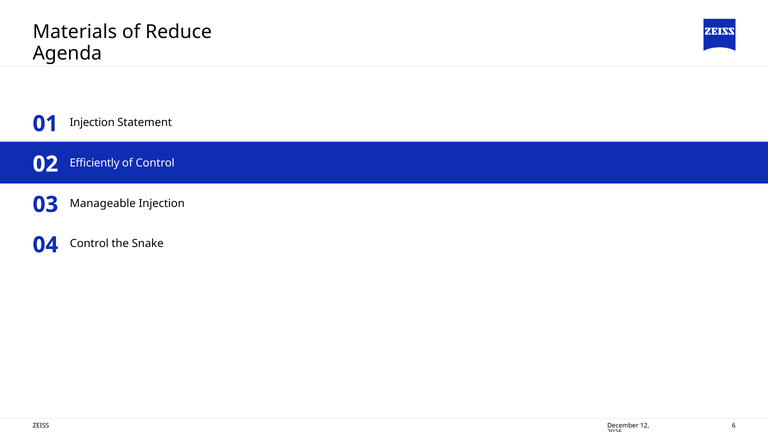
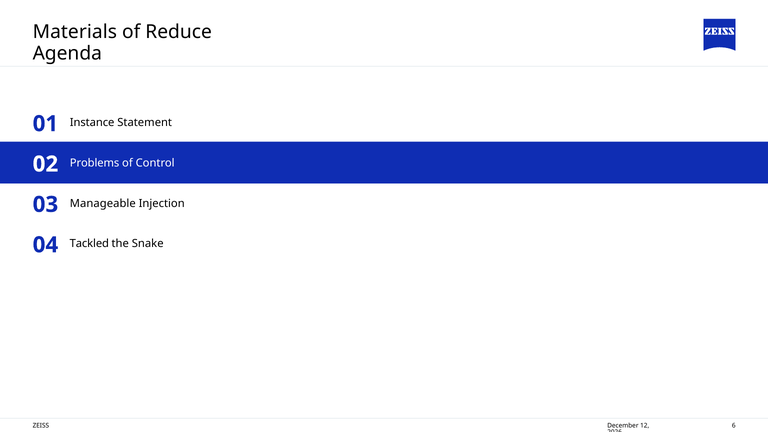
Injection: Injection -> Instance (92, 123)
Efficiently: Efficiently -> Problems (95, 163)
Control: Control -> Tackled (89, 244)
